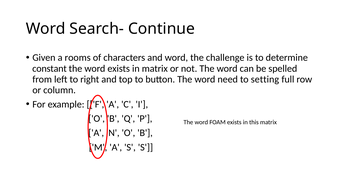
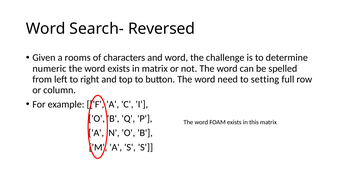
Continue: Continue -> Reversed (162, 29)
constant: constant -> numeric (49, 68)
